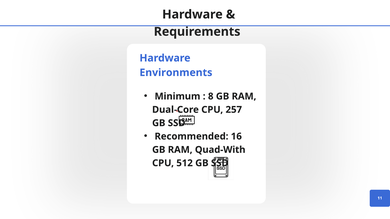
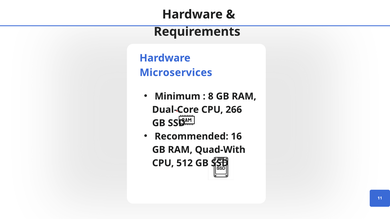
Environments: Environments -> Microservices (176, 73)
257: 257 -> 266 (234, 110)
